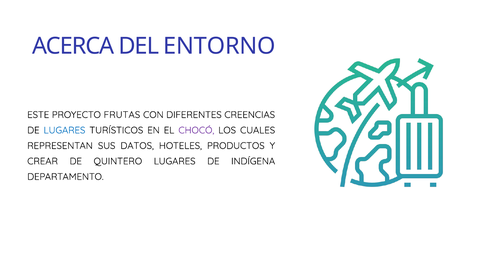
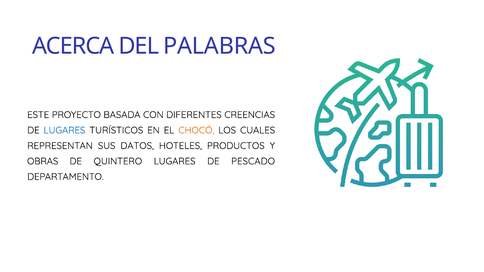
ENTORNO: ENTORNO -> PALABRAS (219, 46)
FRUTAS: FRUTAS -> BASADA (122, 115)
CHOCÓ colour: purple -> orange (196, 130)
CREAR: CREAR -> OBRAS (43, 161)
INDÍGENA: INDÍGENA -> PESCADO (253, 161)
